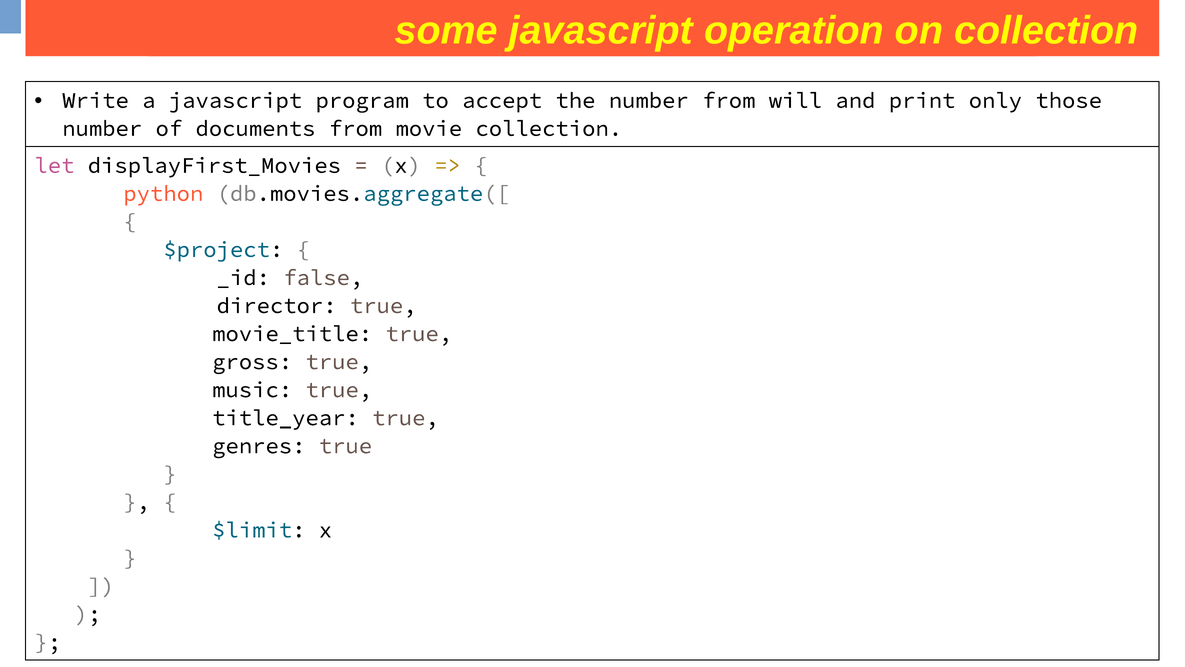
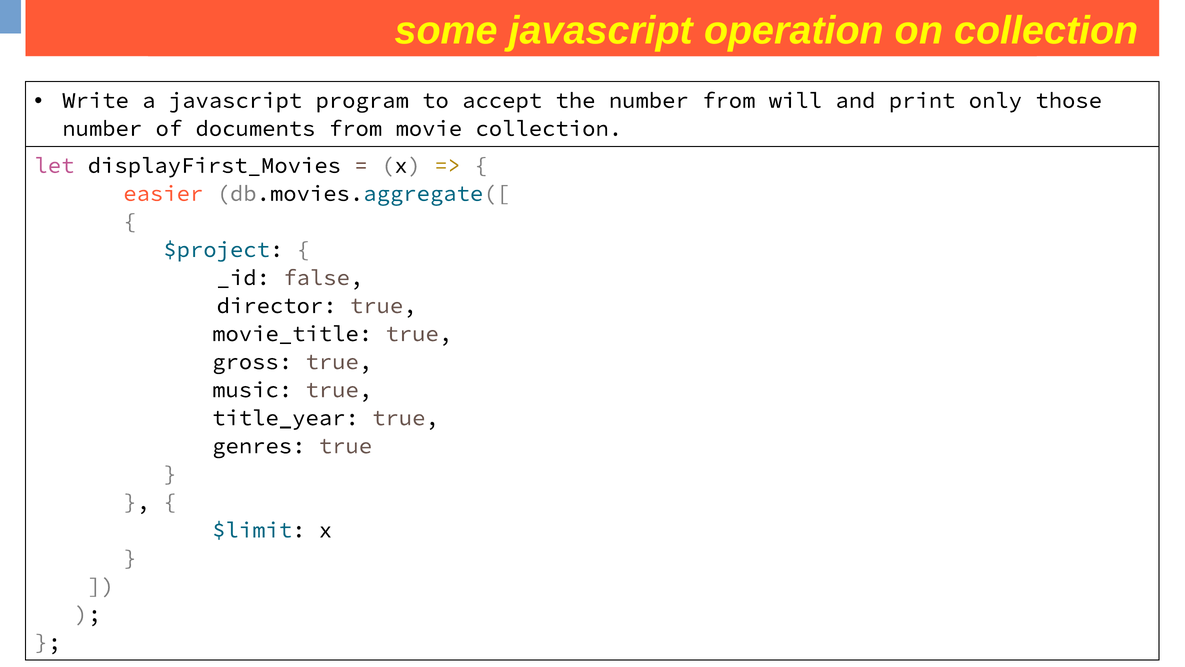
python: python -> easier (163, 193)
